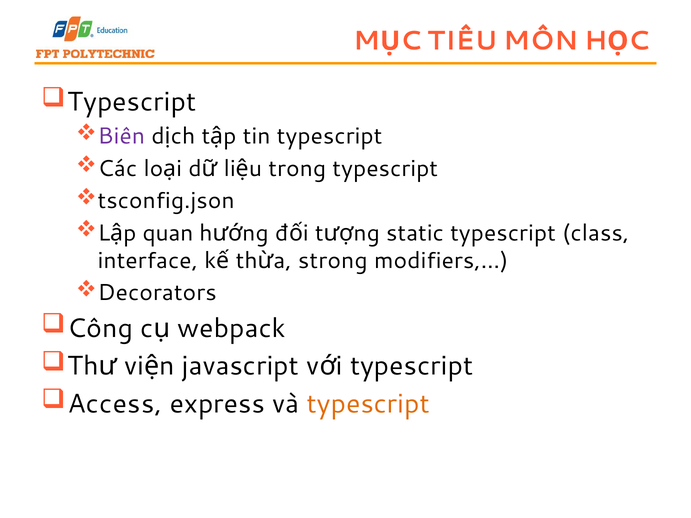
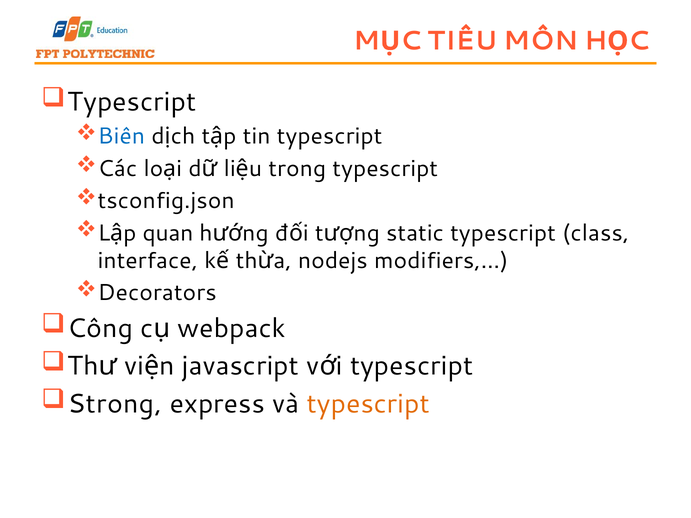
Biên colour: purple -> blue (121, 136)
strong: strong -> nodejs (333, 261)
Access: Access -> Strong (115, 404)
